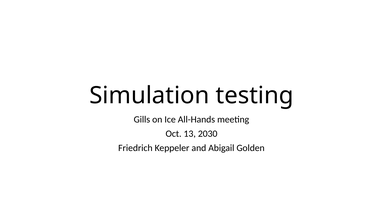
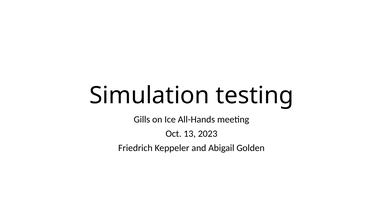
2030: 2030 -> 2023 (208, 134)
